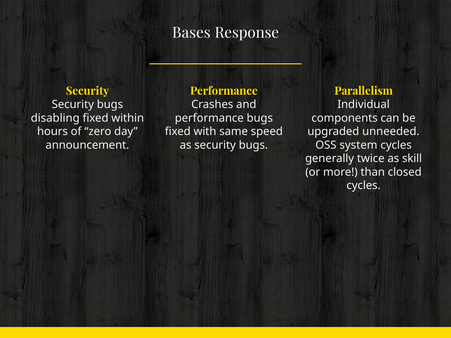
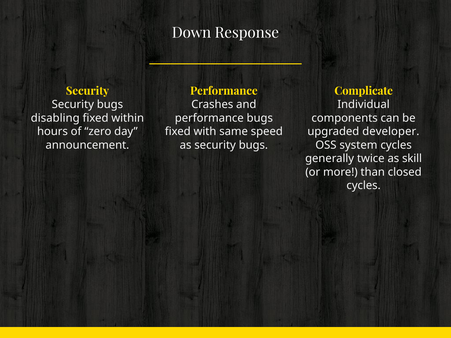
Bases: Bases -> Down (192, 33)
Parallelism: Parallelism -> Complicate (364, 91)
unneeded: unneeded -> developer (391, 132)
